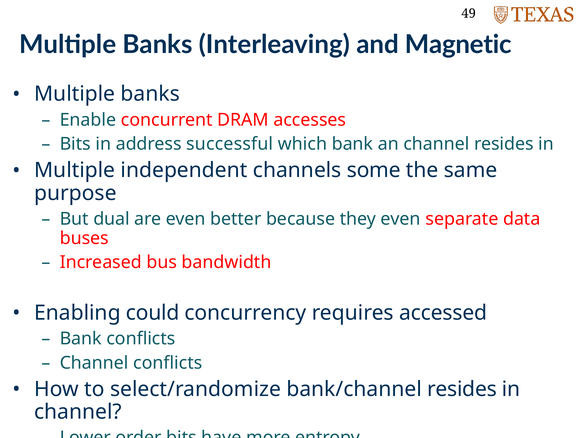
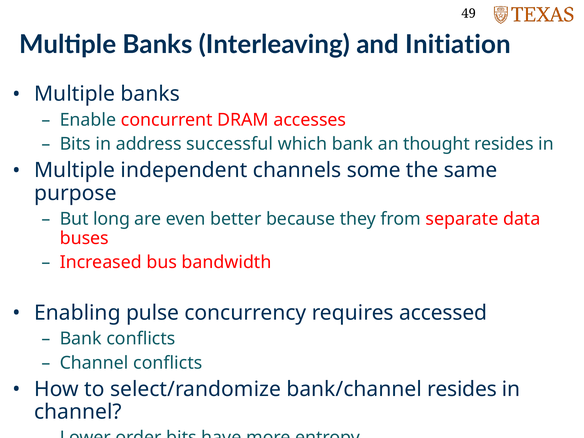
Magnetic: Magnetic -> Initiation (458, 44)
an channel: channel -> thought (437, 144)
dual: dual -> long (112, 219)
they even: even -> from (401, 219)
could: could -> pulse (153, 313)
